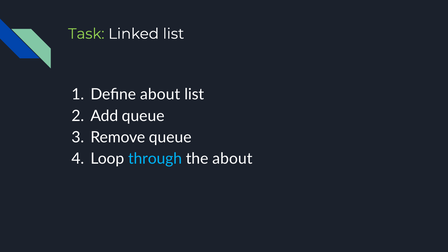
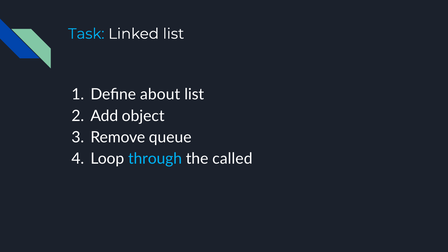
Task colour: light green -> light blue (86, 34)
Add queue: queue -> object (143, 116)
the about: about -> called (232, 159)
